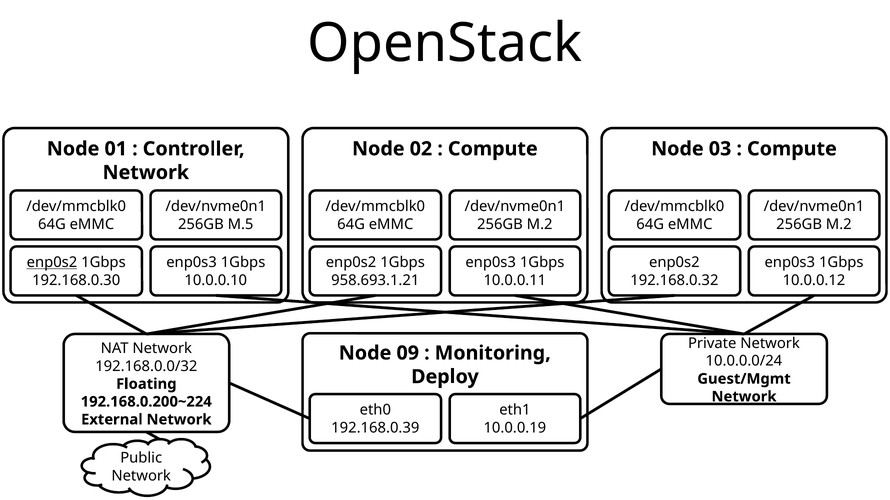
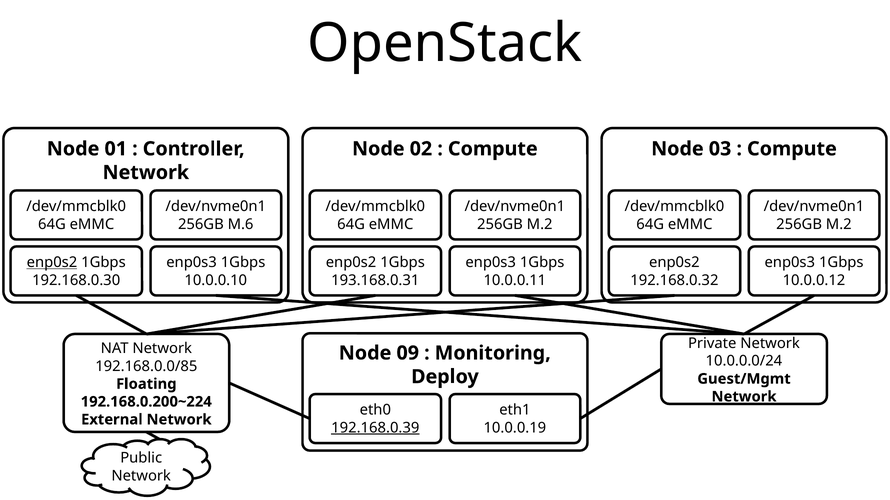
M.5: M.5 -> M.6 (241, 224)
958.693.1.21: 958.693.1.21 -> 193.168.0.31 (375, 281)
192.168.0.0/32: 192.168.0.0/32 -> 192.168.0.0/85 (146, 367)
192.168.0.39 underline: none -> present (375, 428)
